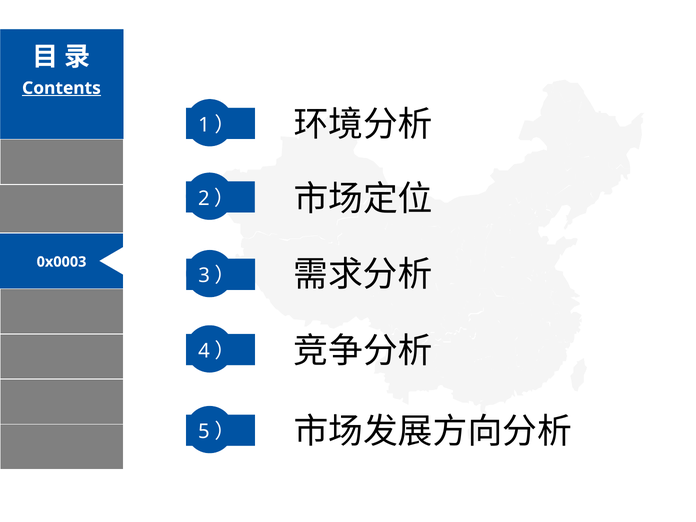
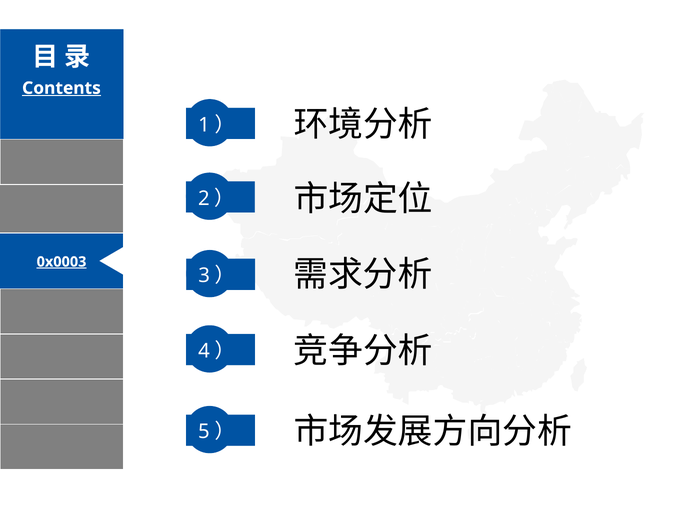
0x0003 underline: none -> present (62, 262)
